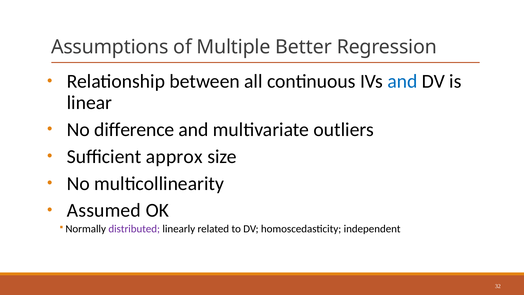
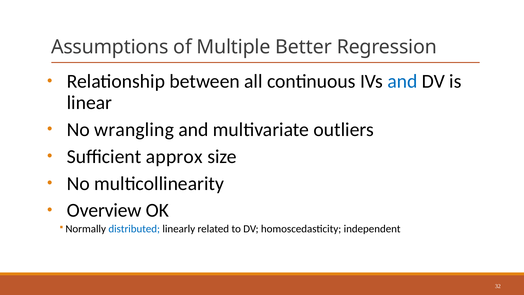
difference: difference -> wrangling (134, 129)
Assumed: Assumed -> Overview (104, 210)
distributed colour: purple -> blue (134, 229)
